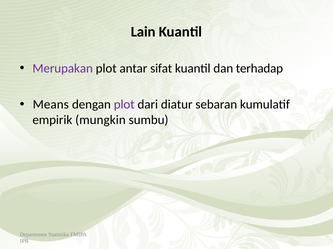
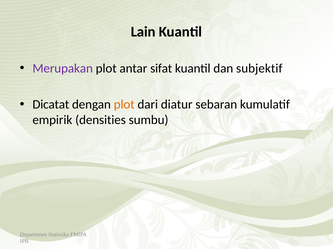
terhadap: terhadap -> subjektif (259, 69)
Means: Means -> Dicatat (51, 105)
plot colour: purple -> orange (124, 105)
mungkin: mungkin -> densities (101, 120)
